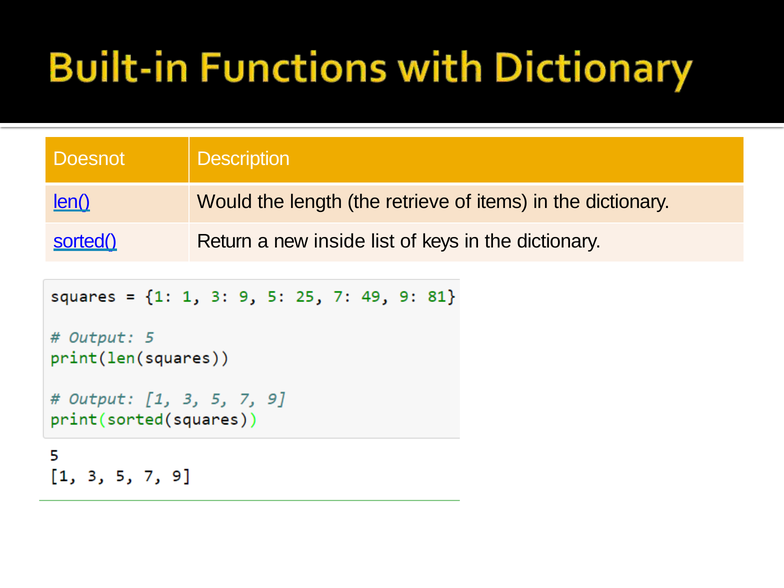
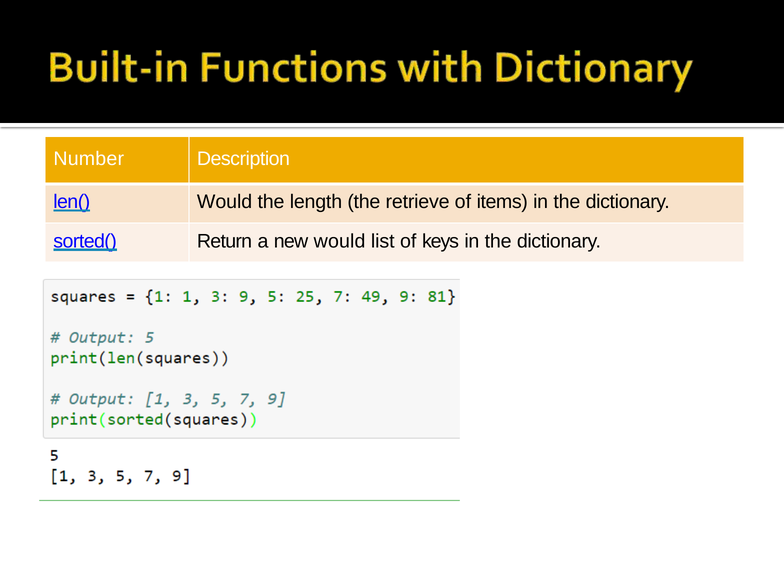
Doesnot: Doesnot -> Number (89, 159)
new inside: inside -> would (340, 241)
